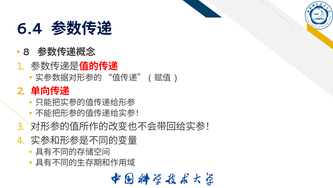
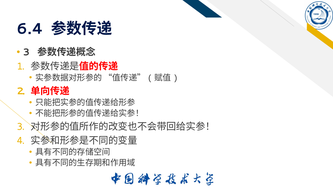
8: 8 -> 3 (26, 52)
